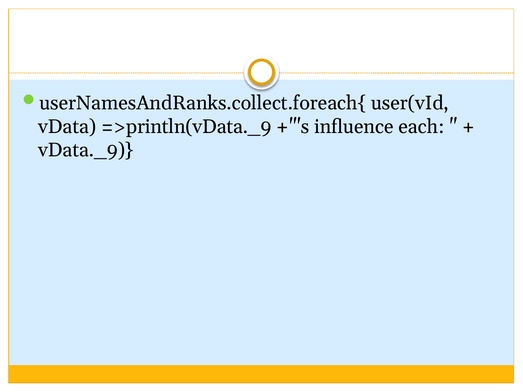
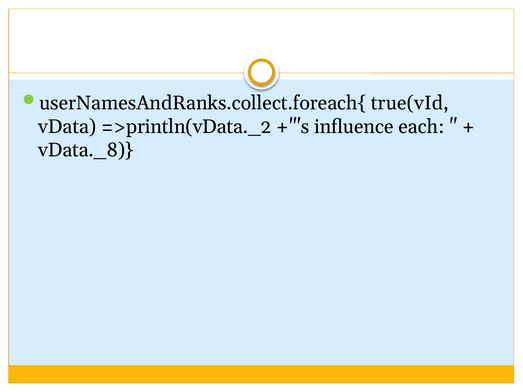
user(vId: user(vId -> true(vId (410, 103)
=>println(vData._9: =>println(vData._9 -> =>println(vData._2 (186, 127)
vData._9: vData._9 -> vData._8 (86, 150)
